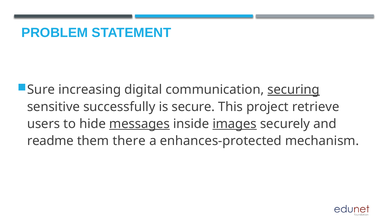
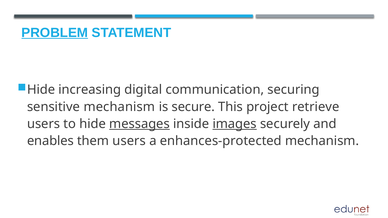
PROBLEM underline: none -> present (55, 33)
Sure: Sure -> Hide (41, 90)
securing underline: present -> none (294, 90)
sensitive successfully: successfully -> mechanism (119, 107)
readme: readme -> enables (50, 141)
them there: there -> users (129, 141)
